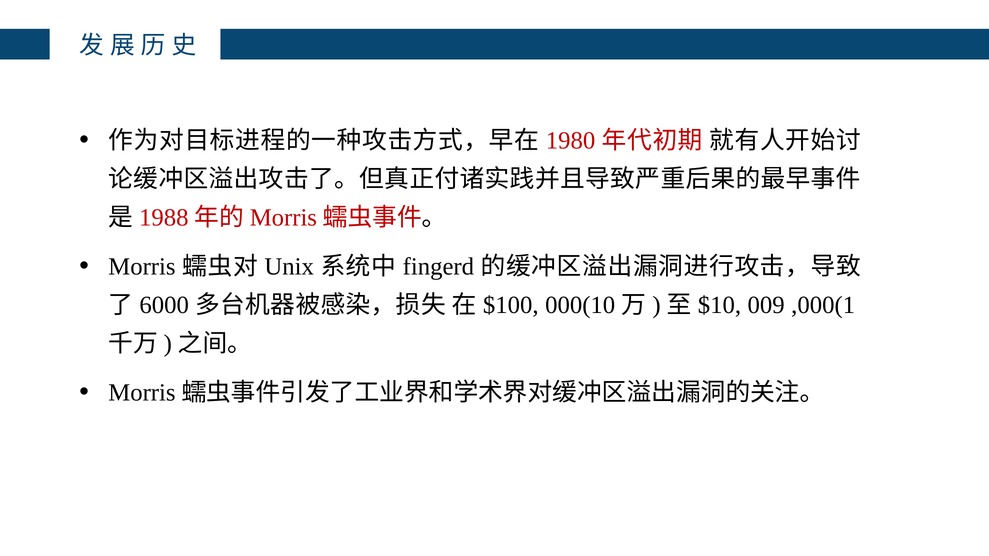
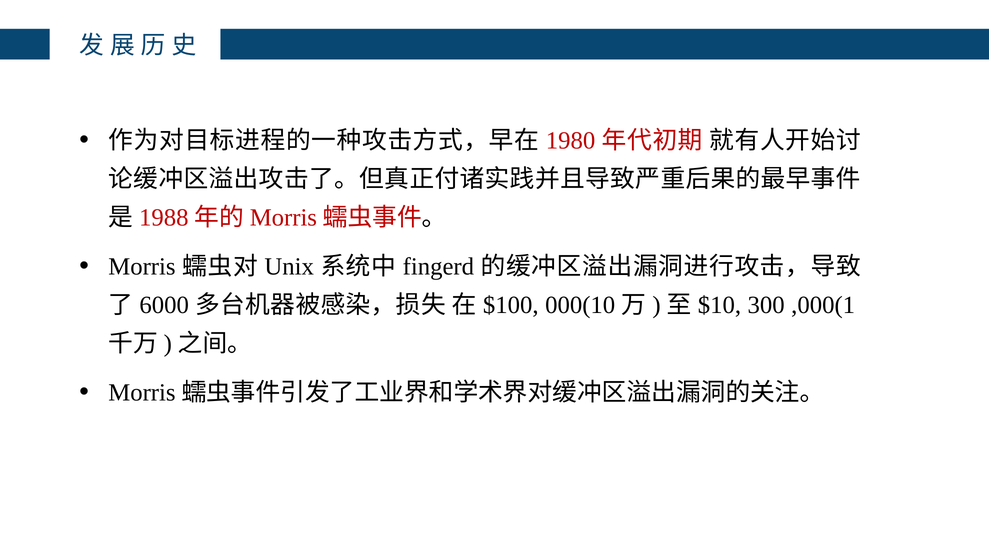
009: 009 -> 300 (766, 305)
